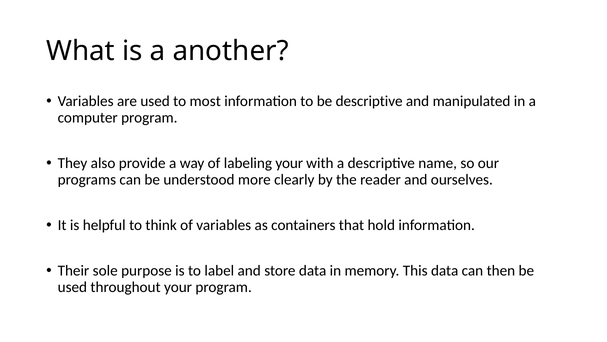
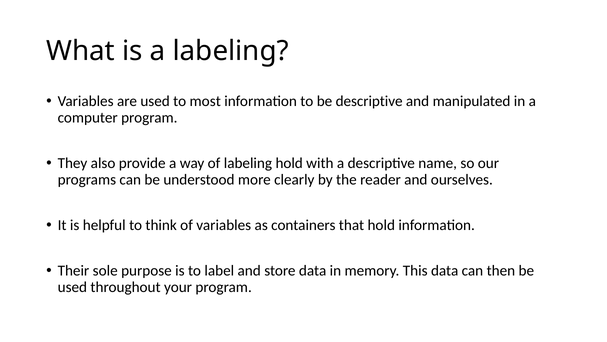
a another: another -> labeling (231, 51)
labeling your: your -> hold (289, 163)
